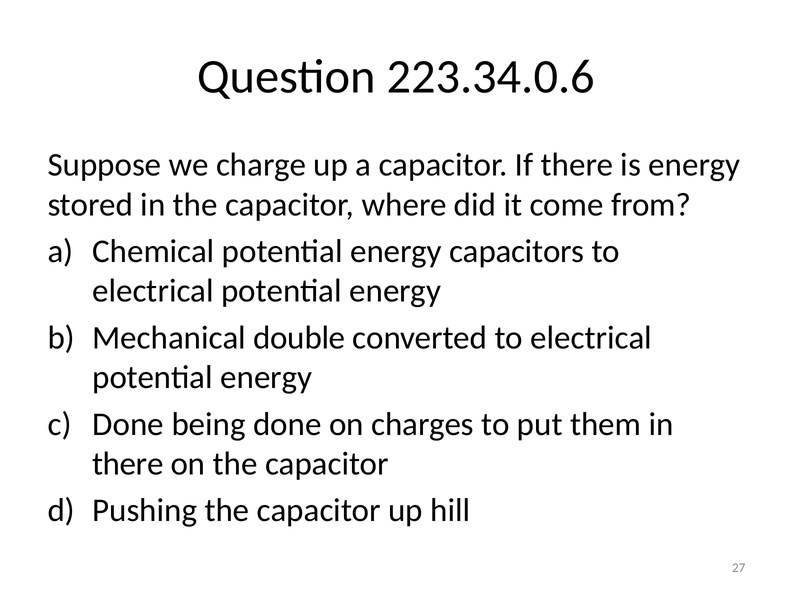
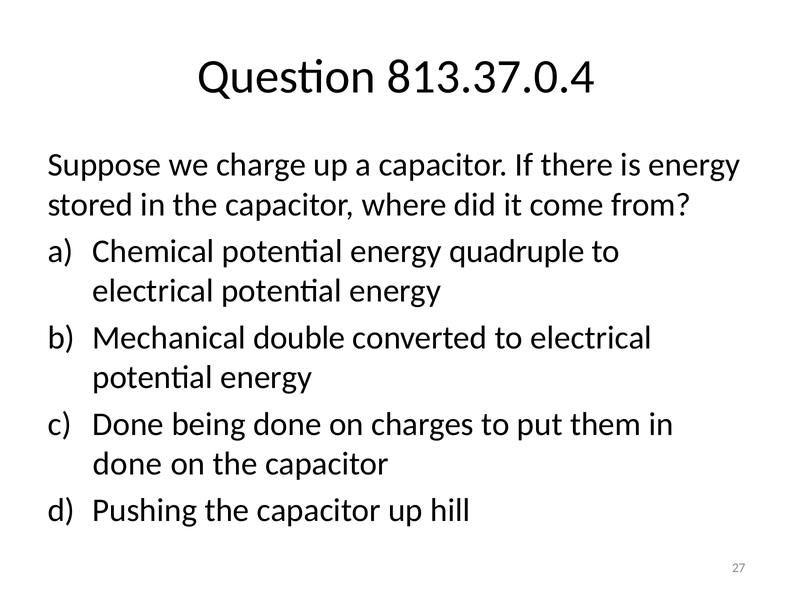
223.34.0.6: 223.34.0.6 -> 813.37.0.4 (491, 77)
capacitors: capacitors -> quadruple (517, 251)
there: there -> done (128, 464)
